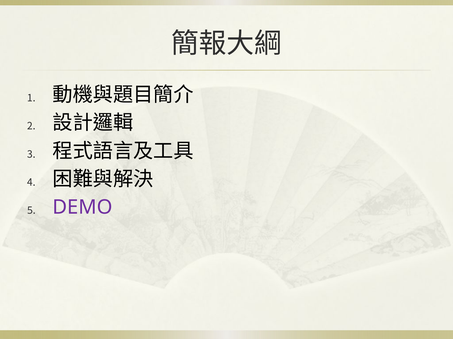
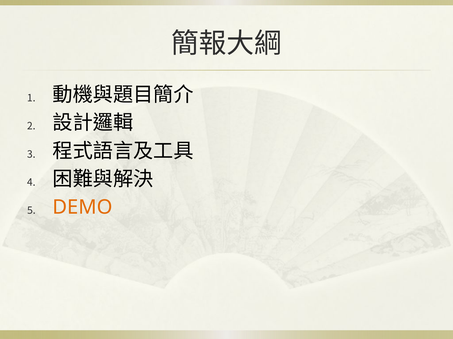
DEMO colour: purple -> orange (83, 208)
